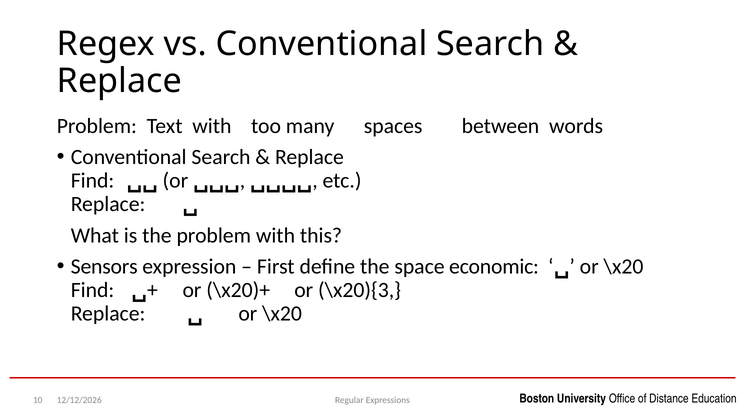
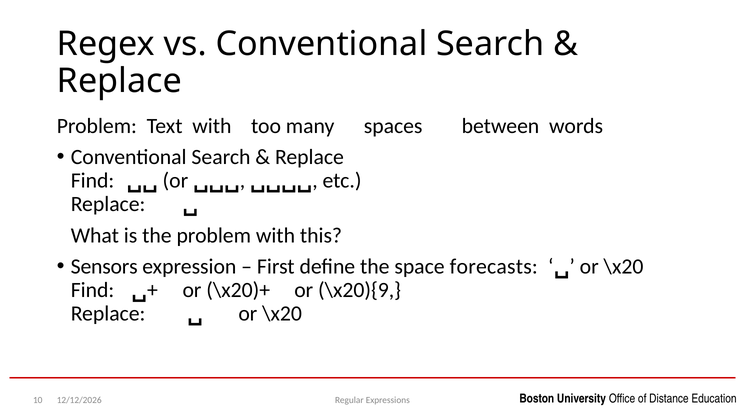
economic: economic -> forecasts (494, 267)
\x20){3: \x20){3 -> \x20){9 (360, 290)
